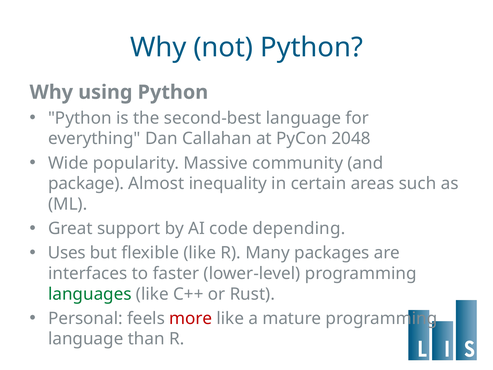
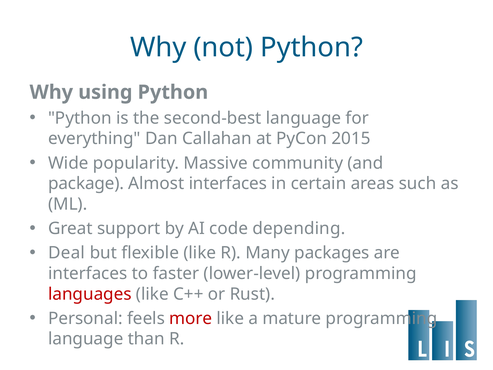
2048: 2048 -> 2015 (351, 139)
Almost inequality: inequality -> interfaces (228, 183)
Uses: Uses -> Deal (67, 253)
languages colour: green -> red (90, 294)
